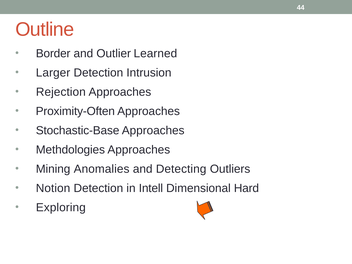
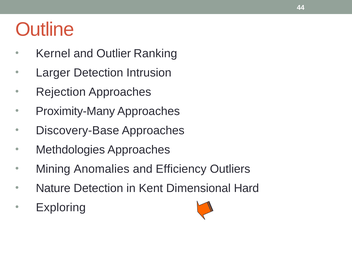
Border: Border -> Kernel (53, 54)
Learned: Learned -> Ranking (155, 54)
Proximity-Often: Proximity-Often -> Proximity-Many (75, 111)
Stochastic-Base: Stochastic-Base -> Discovery-Base (77, 130)
Detecting: Detecting -> Efficiency (181, 169)
Notion: Notion -> Nature (53, 188)
Intell: Intell -> Kent (151, 188)
